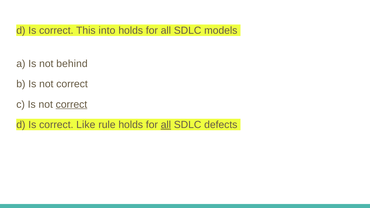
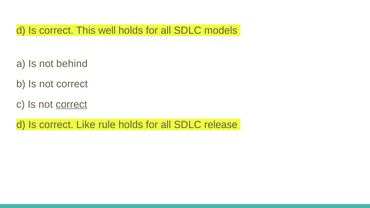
into: into -> well (107, 30)
all underline: present -> none (166, 125)
defects: defects -> release (221, 125)
